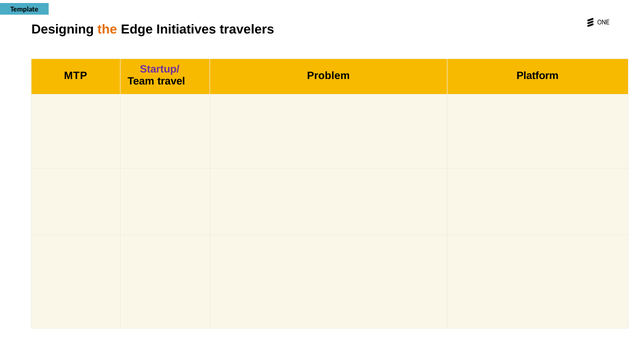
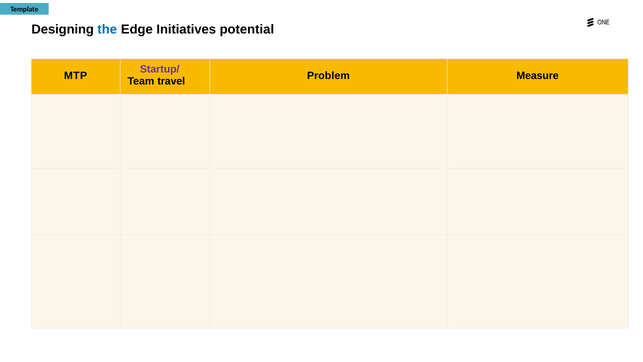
the colour: orange -> blue (107, 29)
travelers: travelers -> potential (247, 29)
Platform: Platform -> Measure (538, 76)
